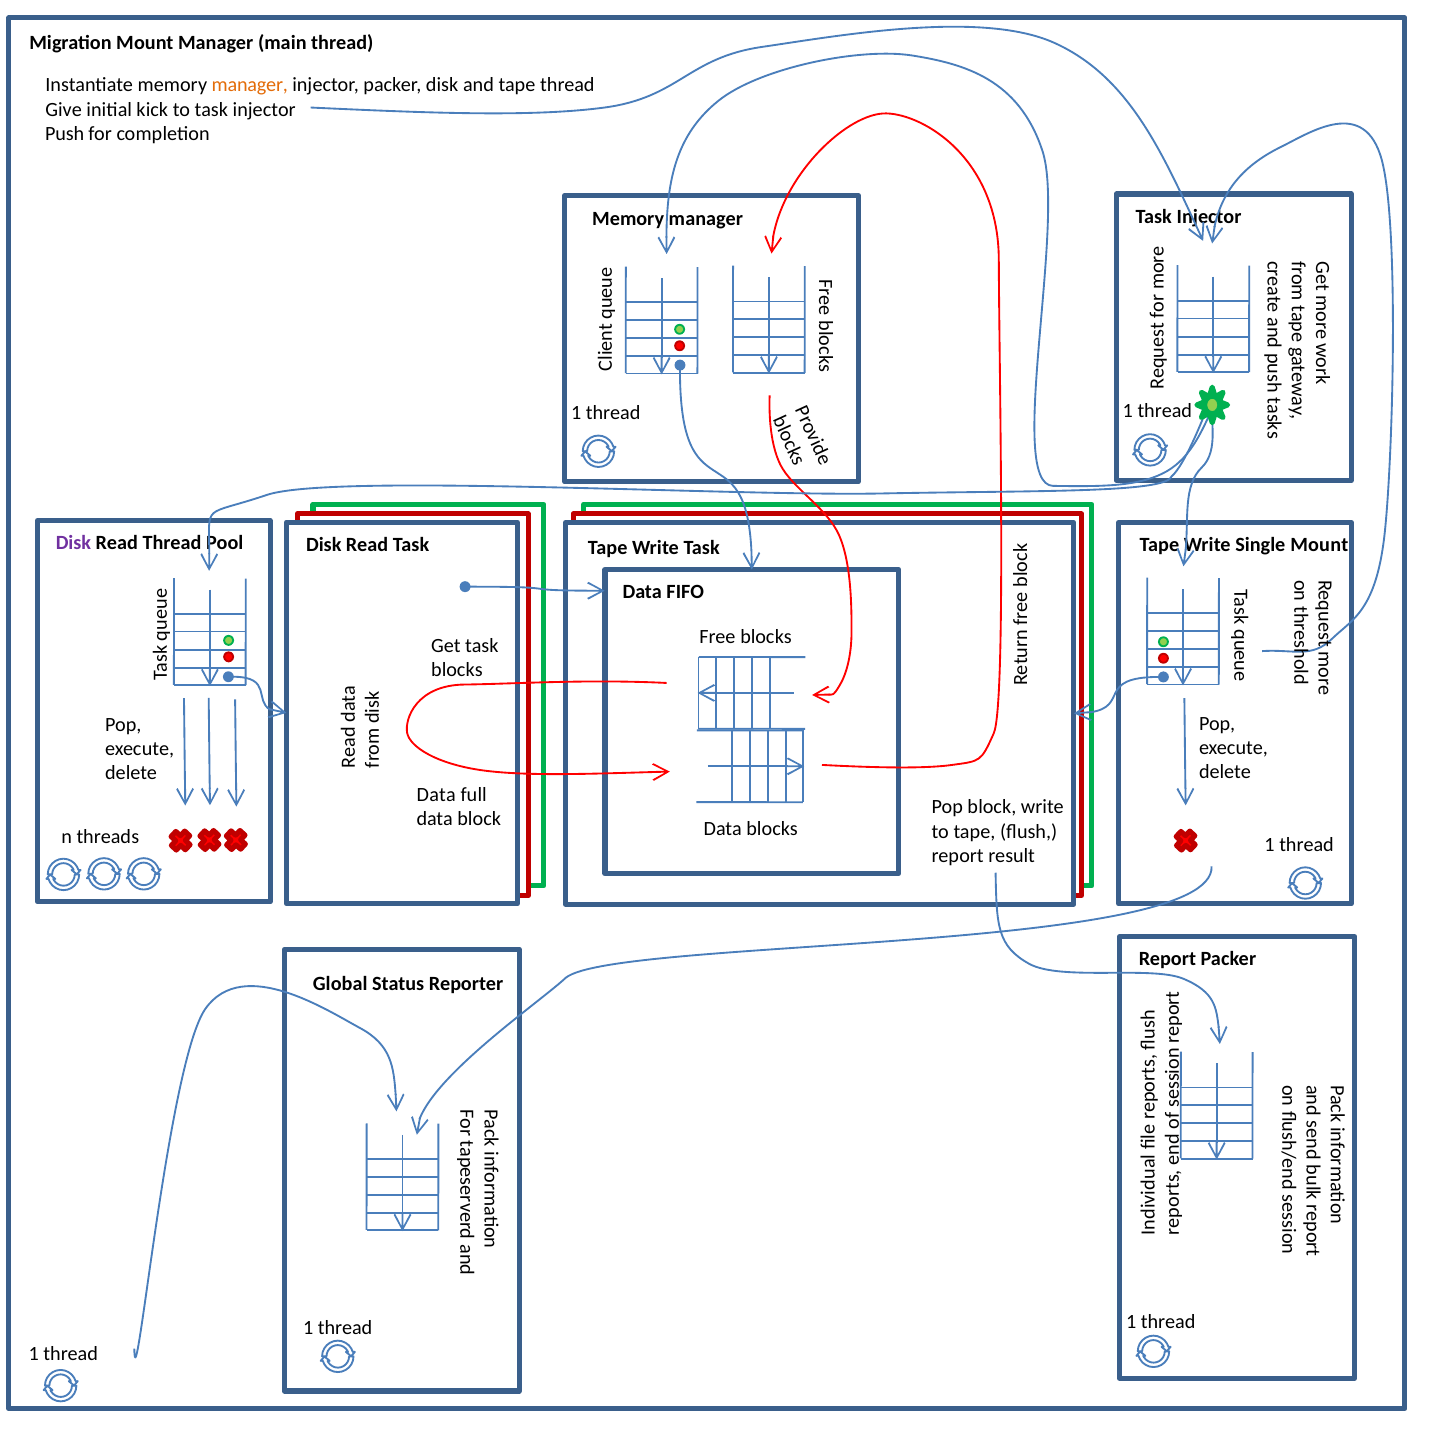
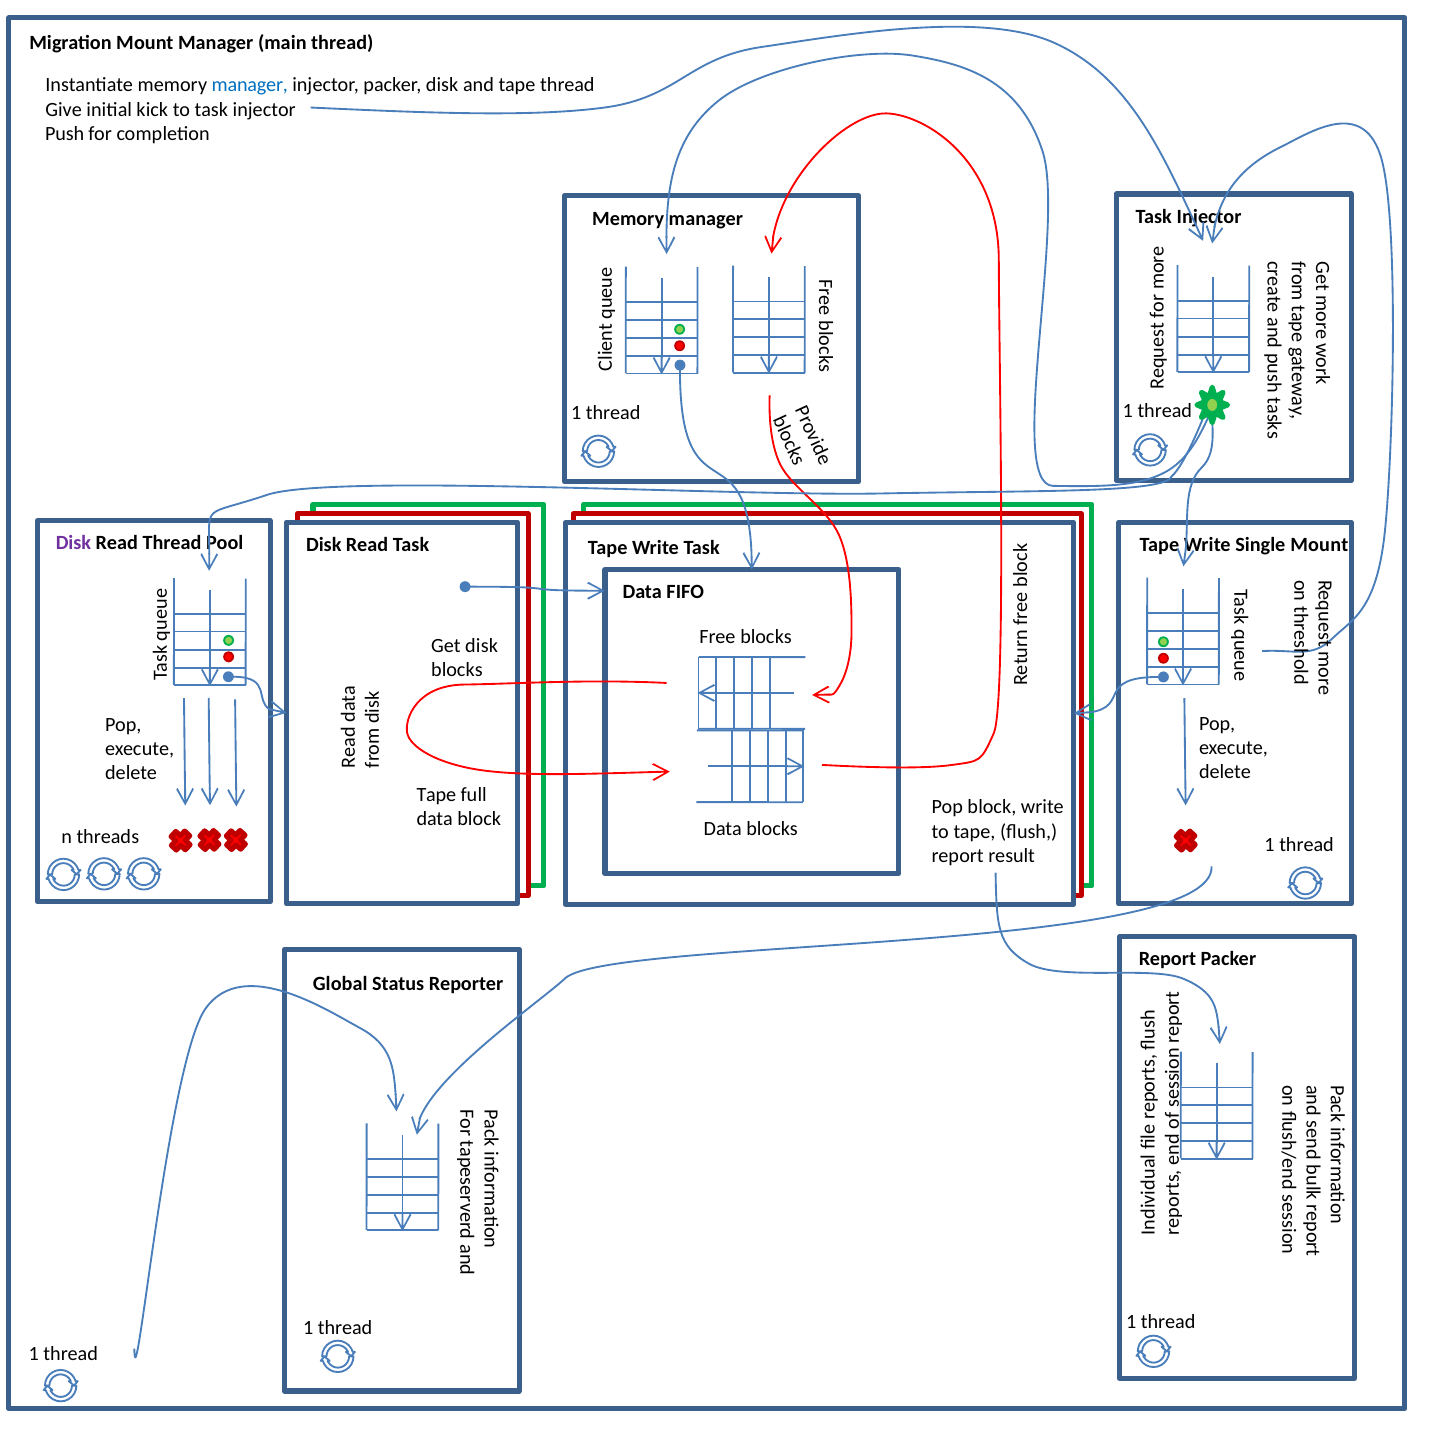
manager colour: orange -> blue (250, 85)
Get task: task -> disk (482, 646)
Data: Data -> Tape (436, 795)
